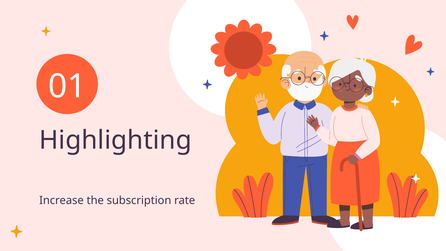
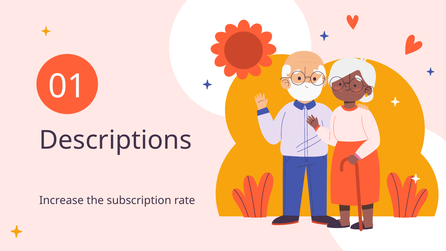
Highlighting: Highlighting -> Descriptions (116, 140)
